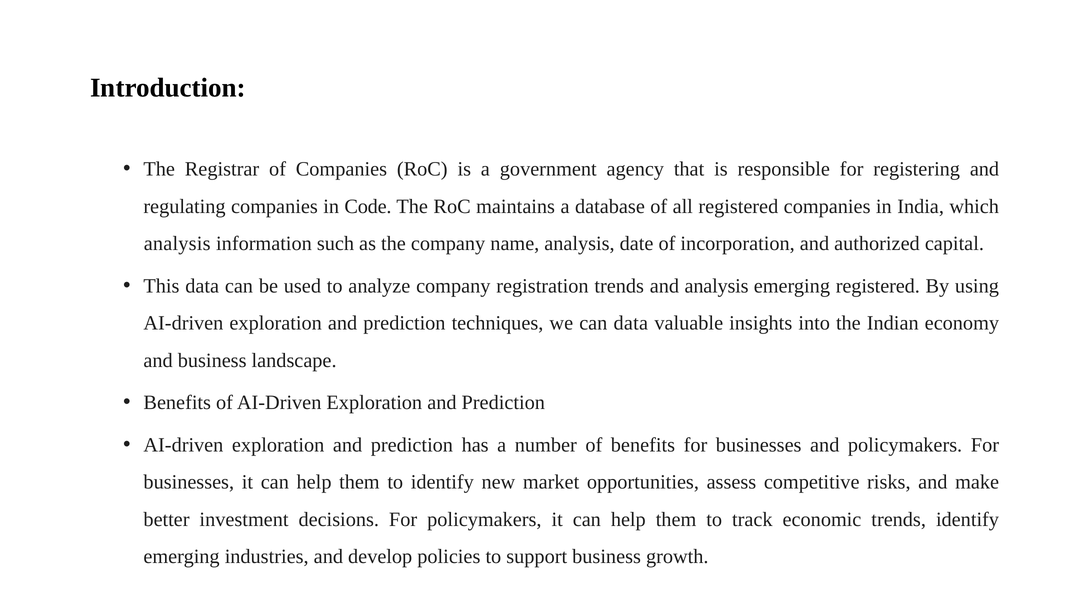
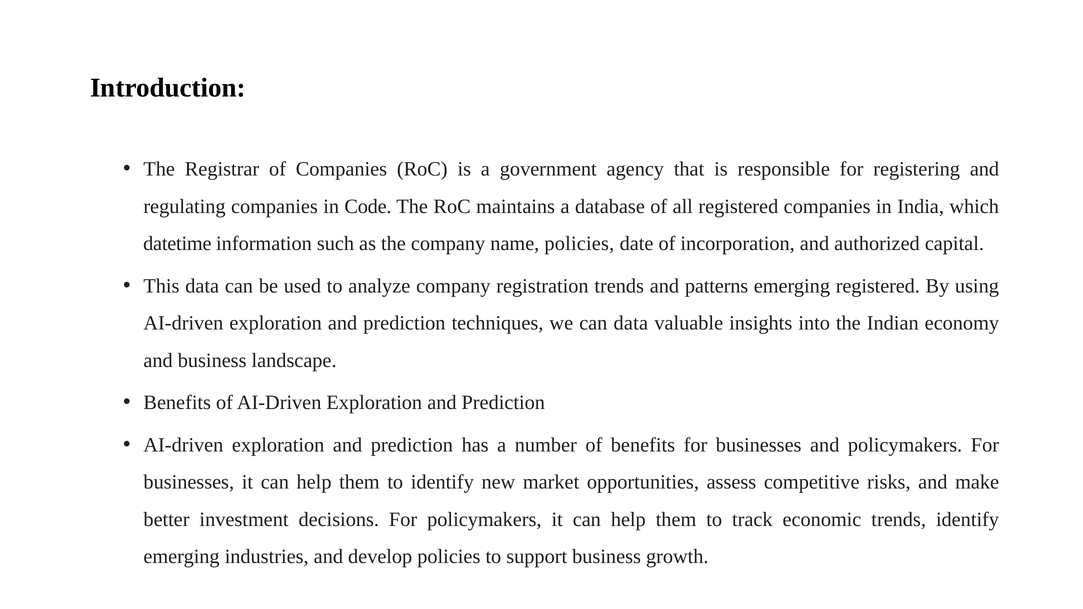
analysis: analysis -> datetime (177, 244)
name analysis: analysis -> policies (579, 244)
and analysis: analysis -> patterns (717, 286)
